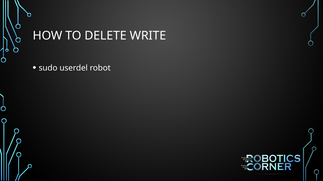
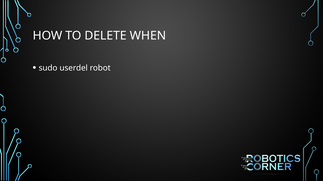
WRITE: WRITE -> WHEN (148, 36)
